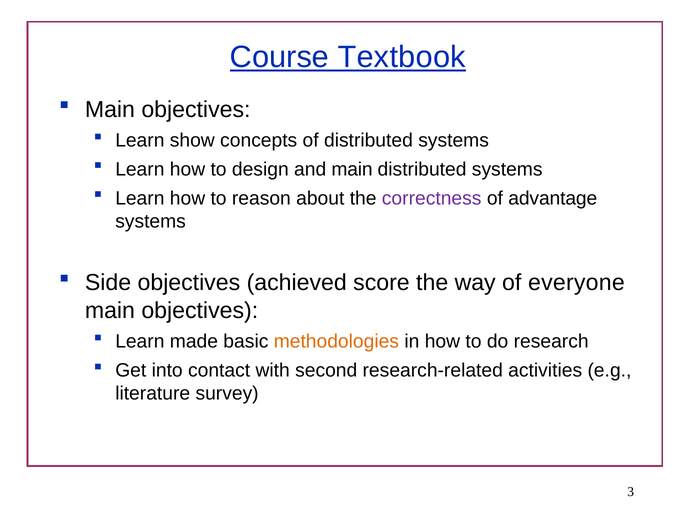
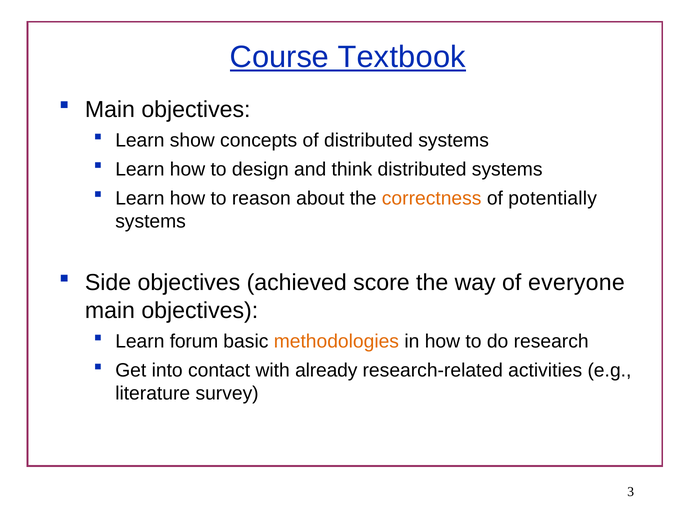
and main: main -> think (352, 169)
correctness colour: purple -> orange (432, 198)
advantage: advantage -> potentially (553, 198)
made: made -> forum (194, 341)
second: second -> already (326, 370)
